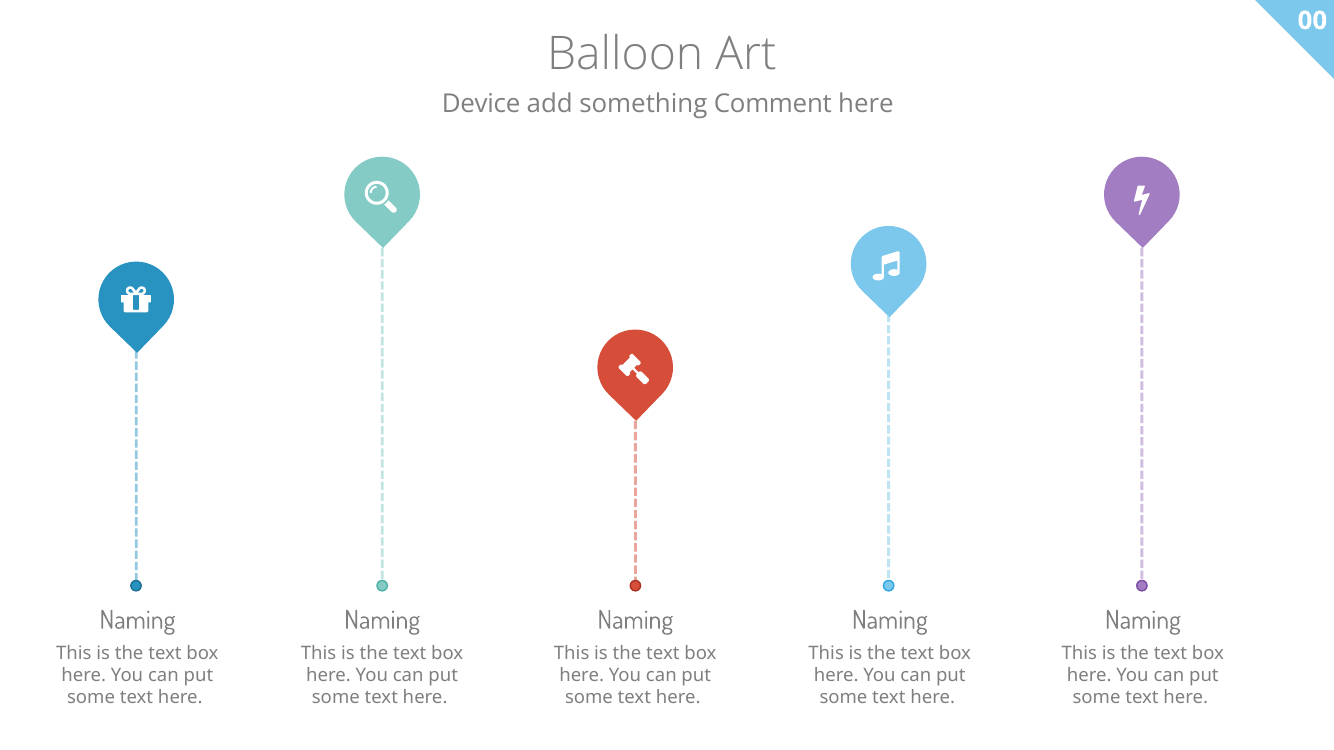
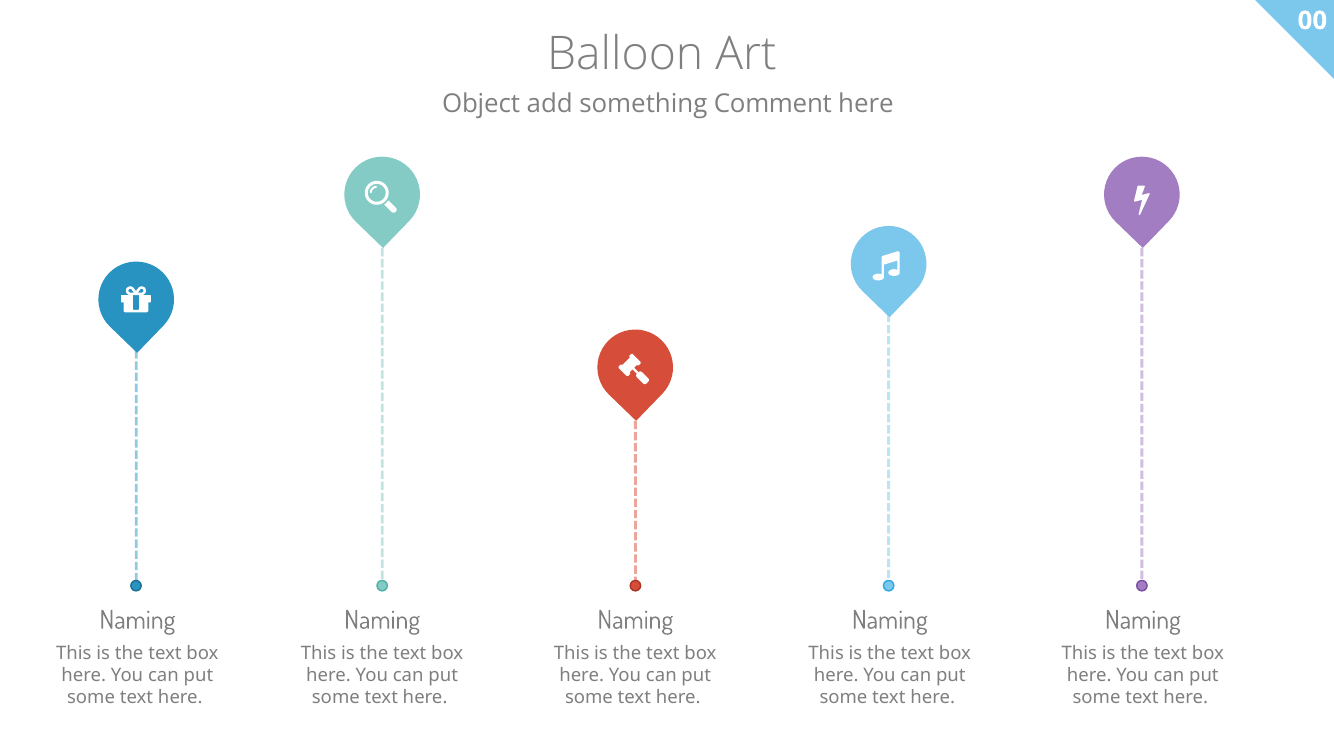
Device: Device -> Object (481, 104)
